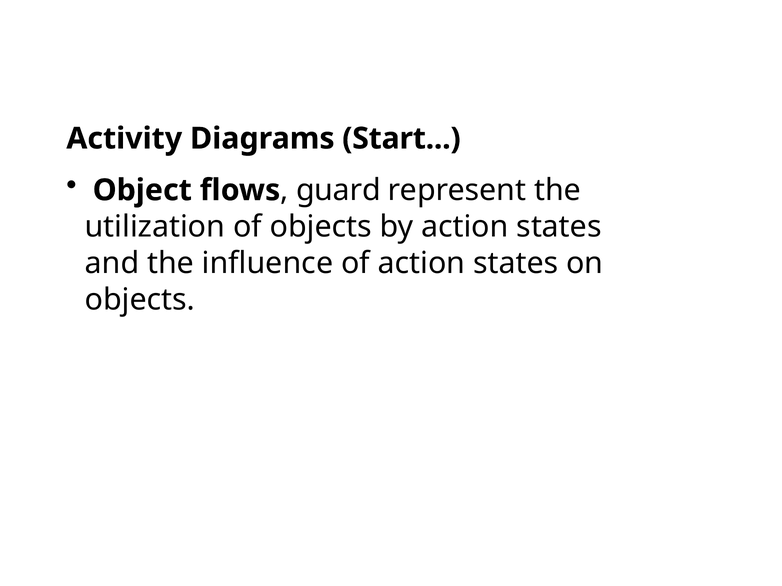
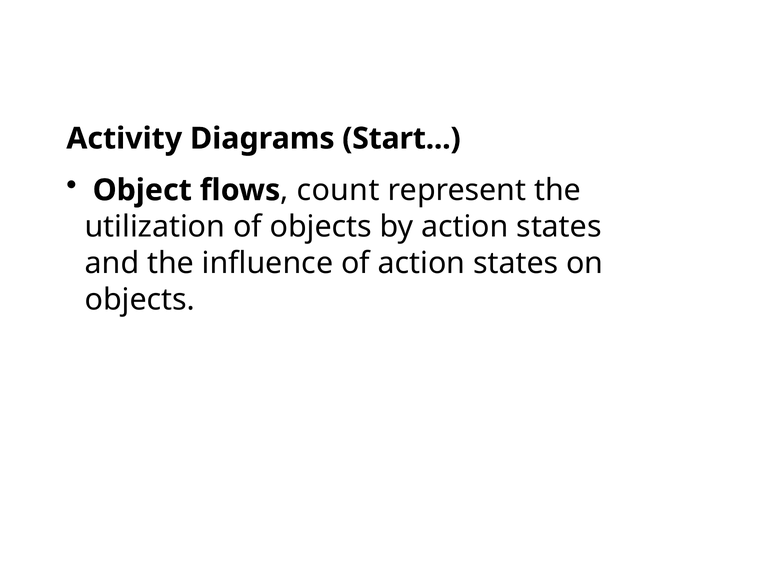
guard: guard -> count (338, 190)
